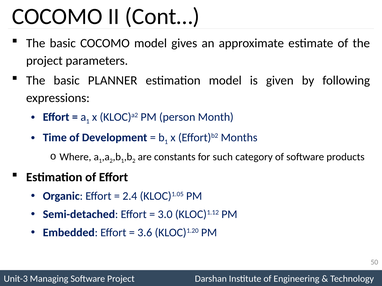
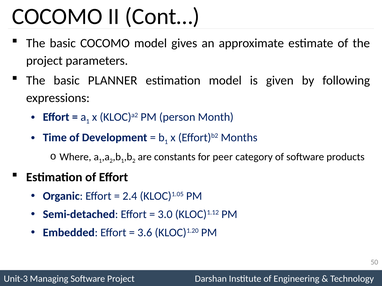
such: such -> peer (223, 157)
